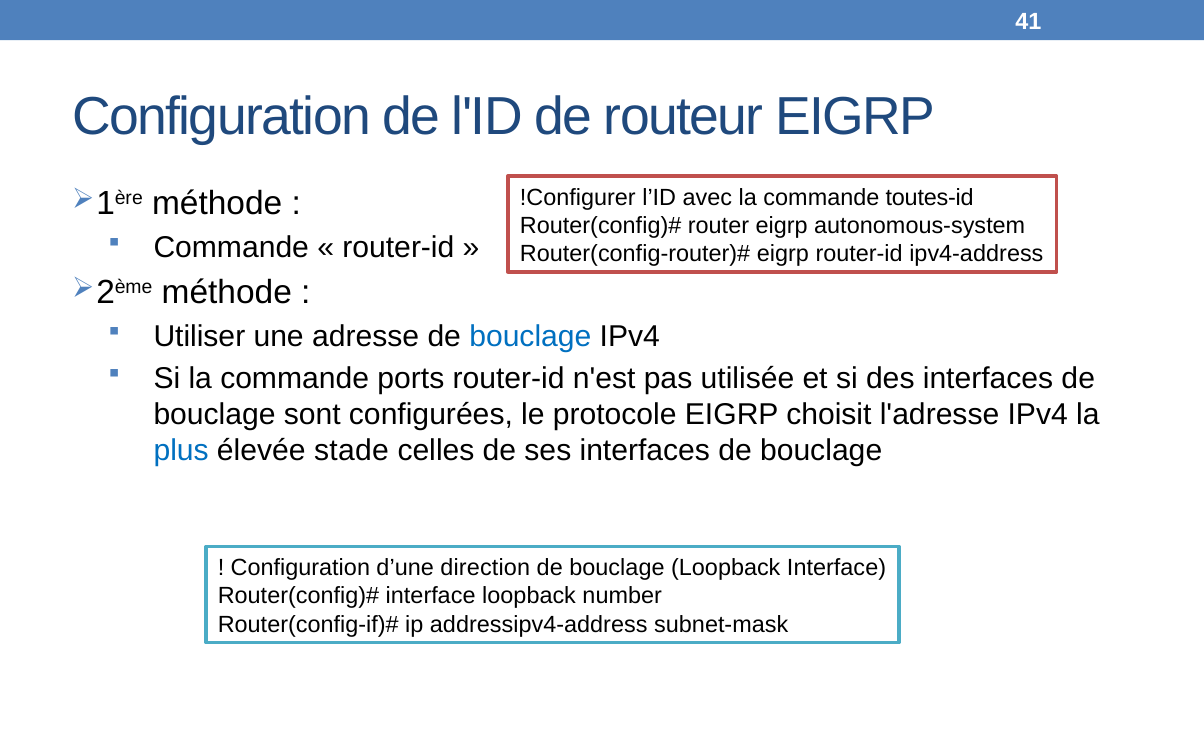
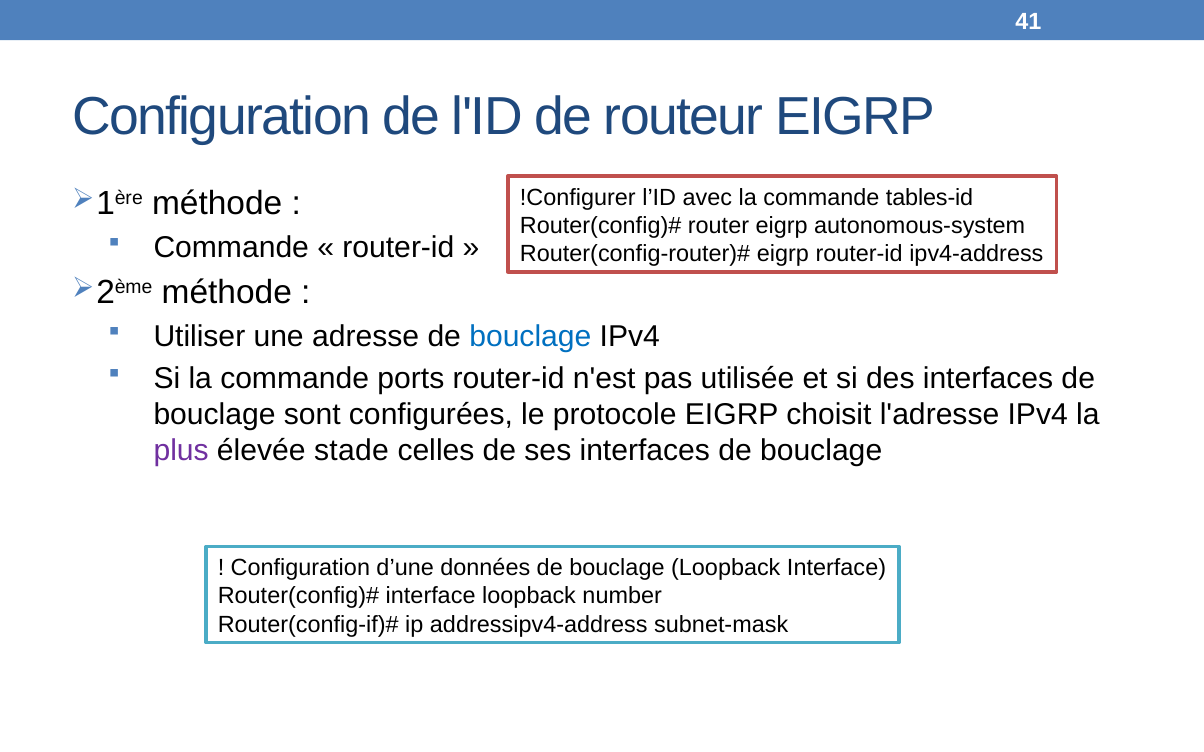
toutes-id: toutes-id -> tables-id (930, 198)
plus colour: blue -> purple (181, 451)
direction: direction -> données (485, 569)
